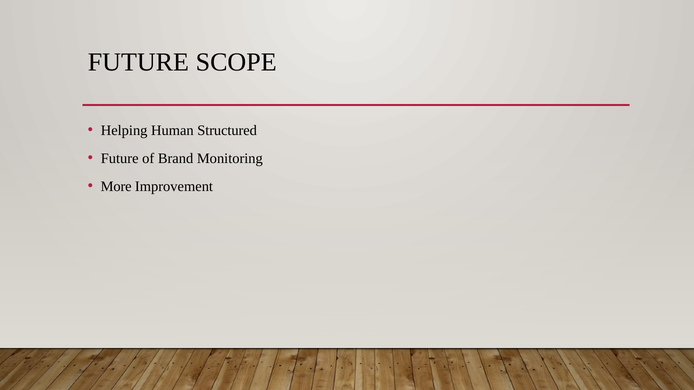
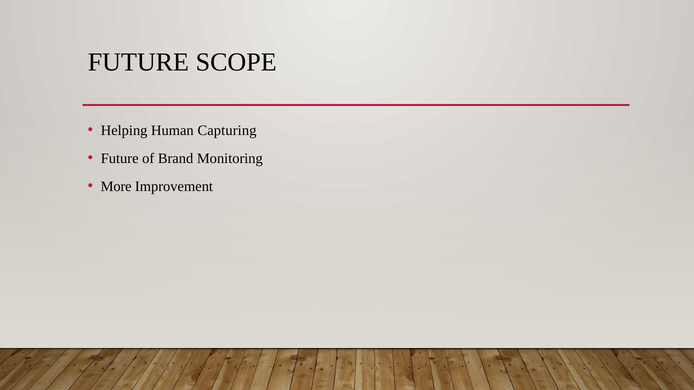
Structured: Structured -> Capturing (227, 130)
